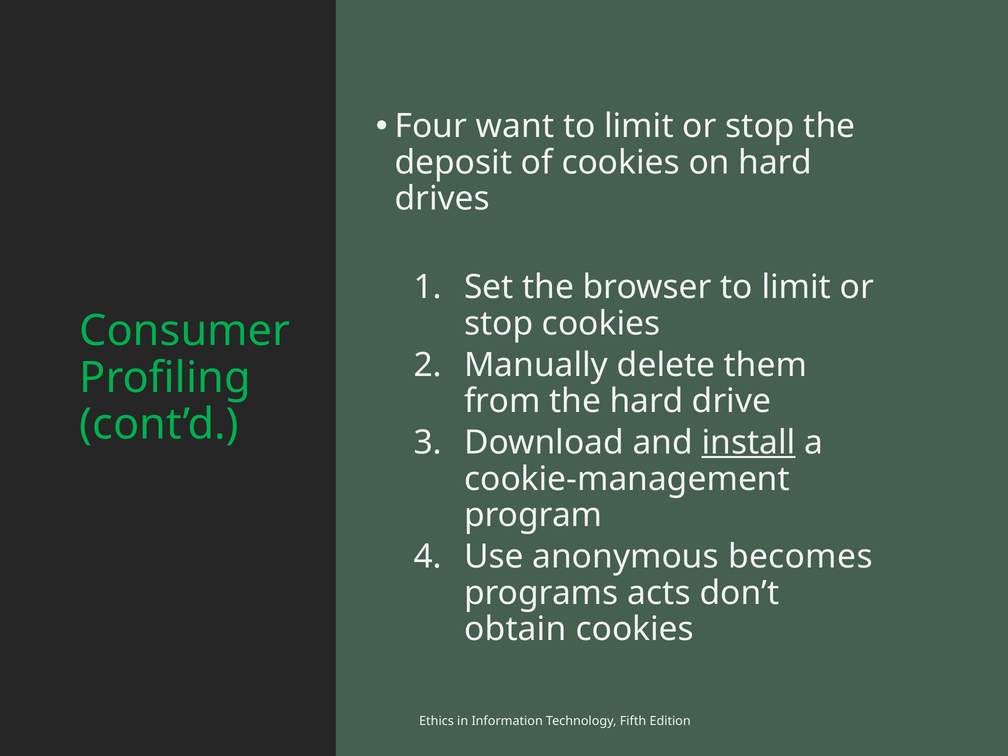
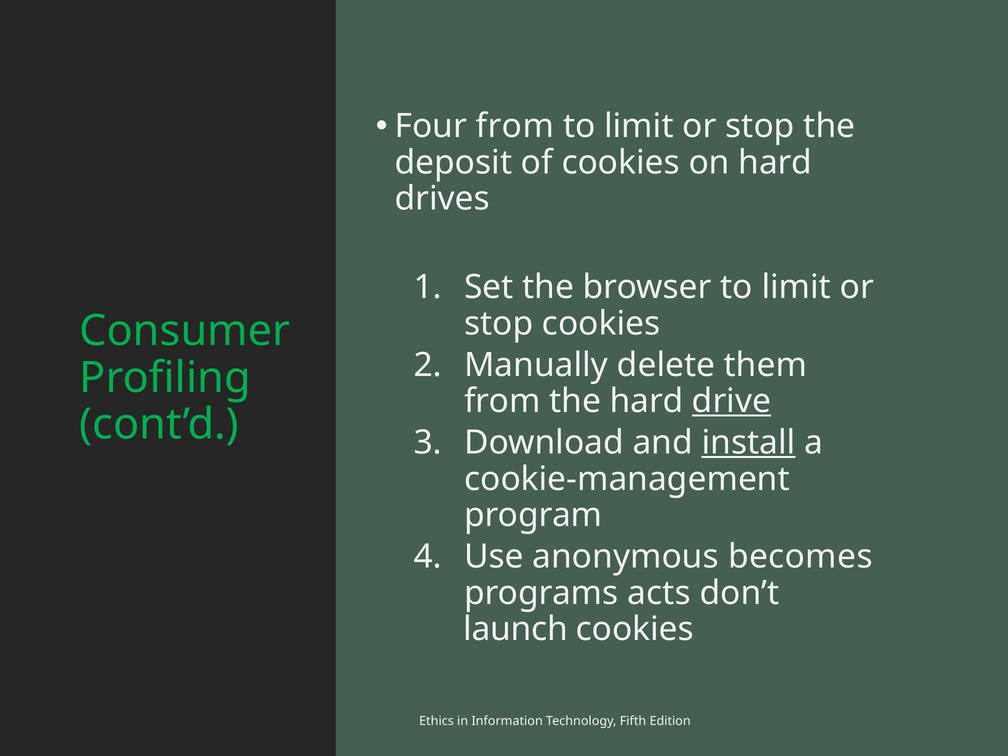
Four want: want -> from (515, 126)
drive underline: none -> present (732, 401)
obtain: obtain -> launch (516, 629)
